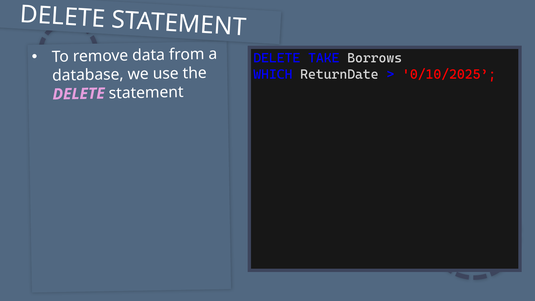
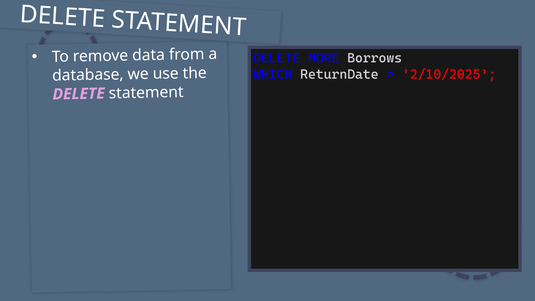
TAKE: TAKE -> MORE (324, 58)
0/10/2025: 0/10/2025 -> 2/10/2025 (449, 74)
